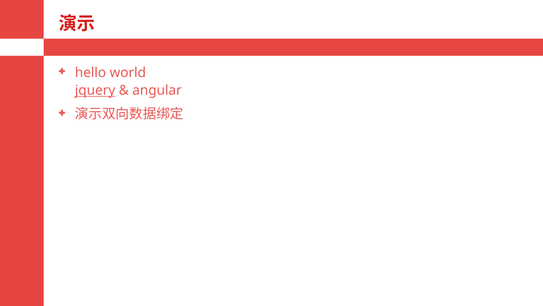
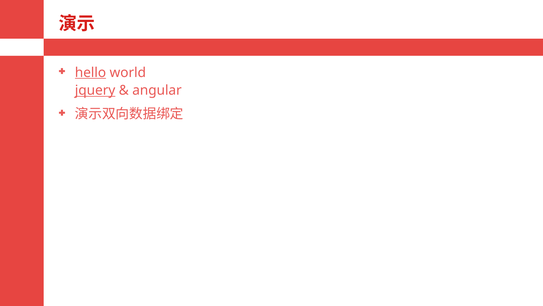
hello underline: none -> present (91, 72)
